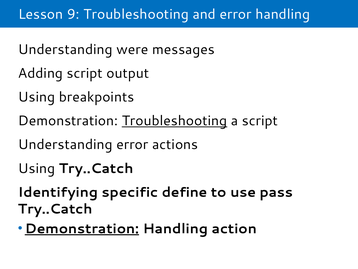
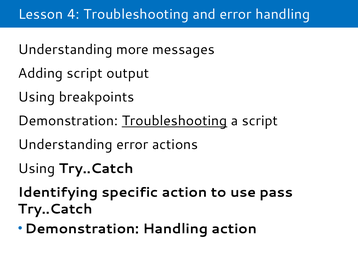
9: 9 -> 4 (73, 14)
were: were -> more (132, 49)
specific define: define -> action (184, 192)
Demonstration underline: present -> none (82, 228)
